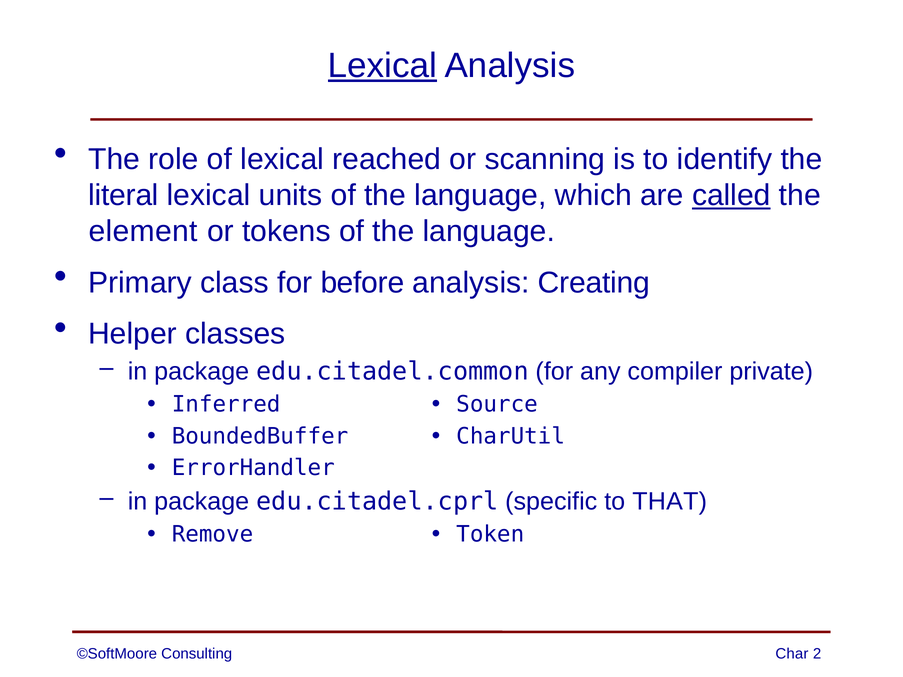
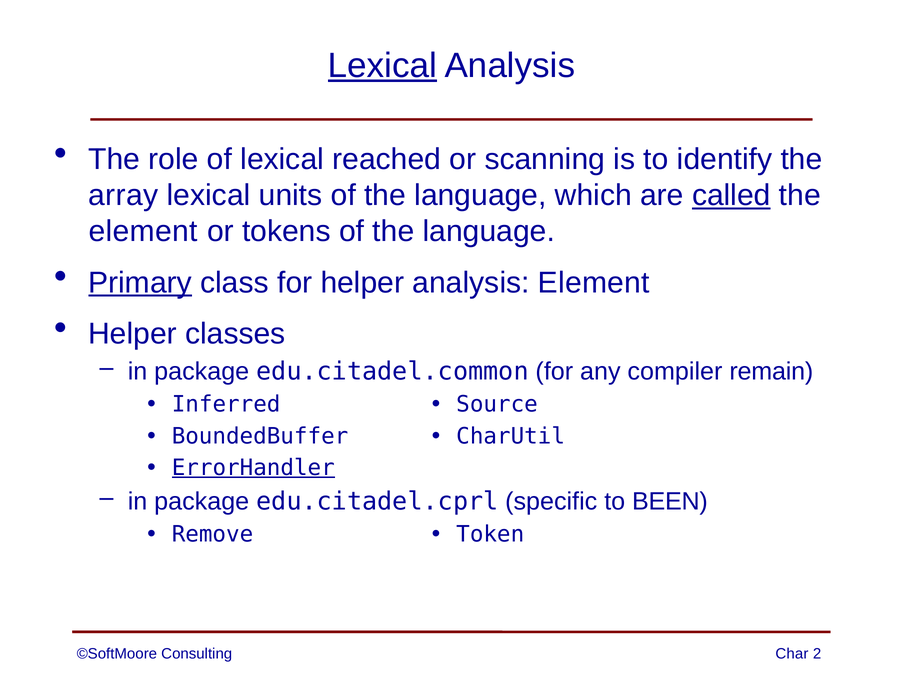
literal: literal -> array (123, 196)
Primary underline: none -> present (140, 283)
for before: before -> helper (362, 283)
analysis Creating: Creating -> Element (594, 283)
private: private -> remain (771, 372)
ErrorHandler underline: none -> present (253, 468)
THAT: THAT -> BEEN (670, 502)
